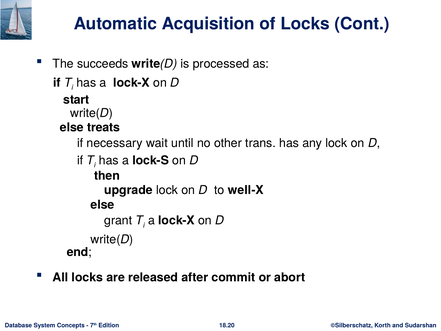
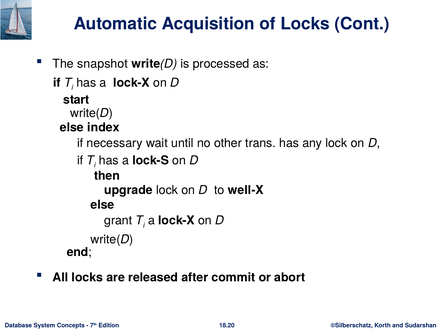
succeeds: succeeds -> snapshot (103, 64)
treats: treats -> index (103, 127)
